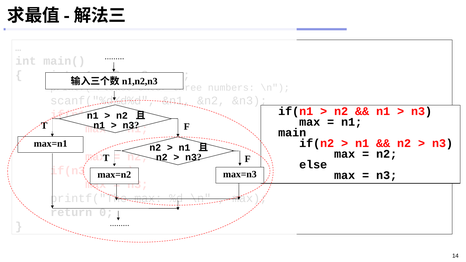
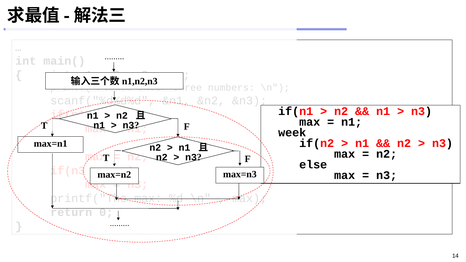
main: main -> week (292, 133)
